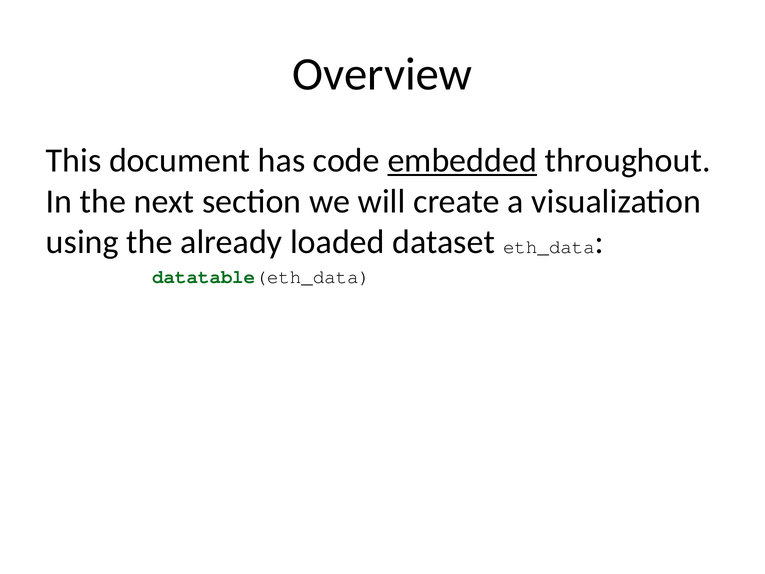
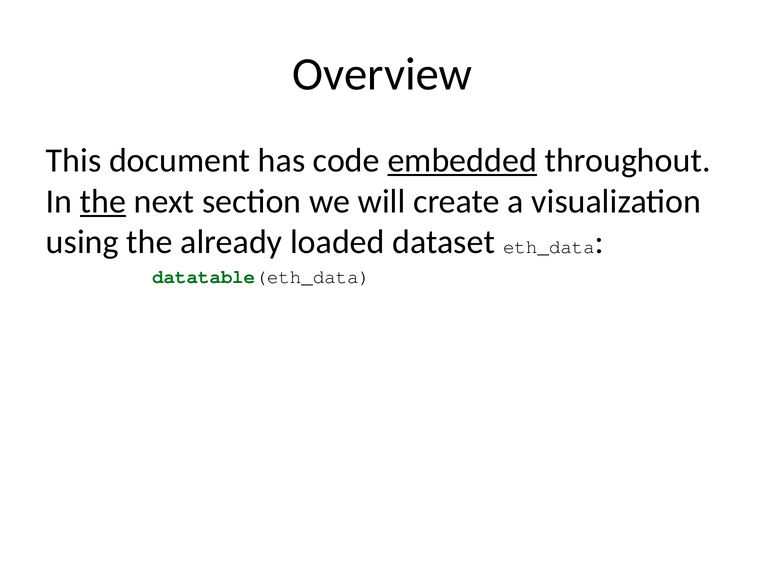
the underline: none -> present (103, 201)
